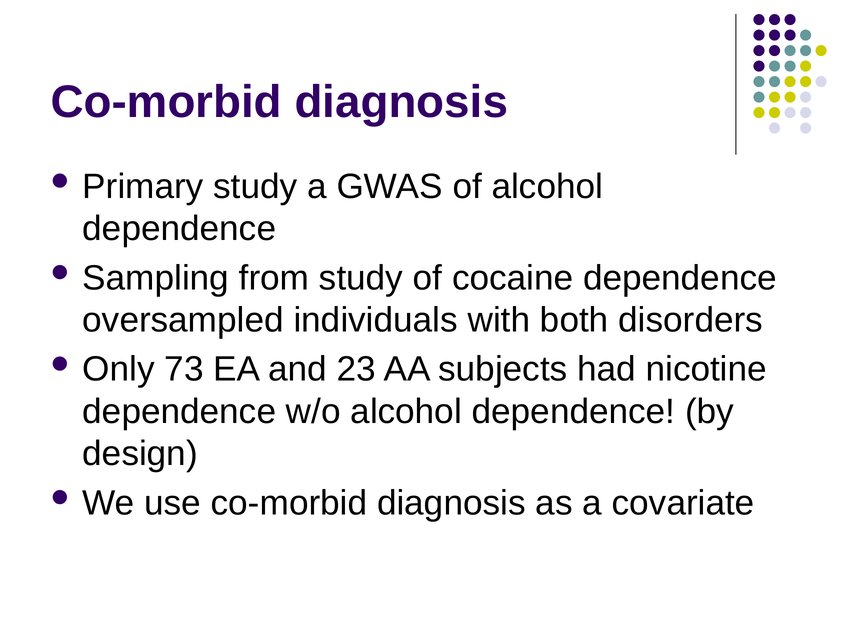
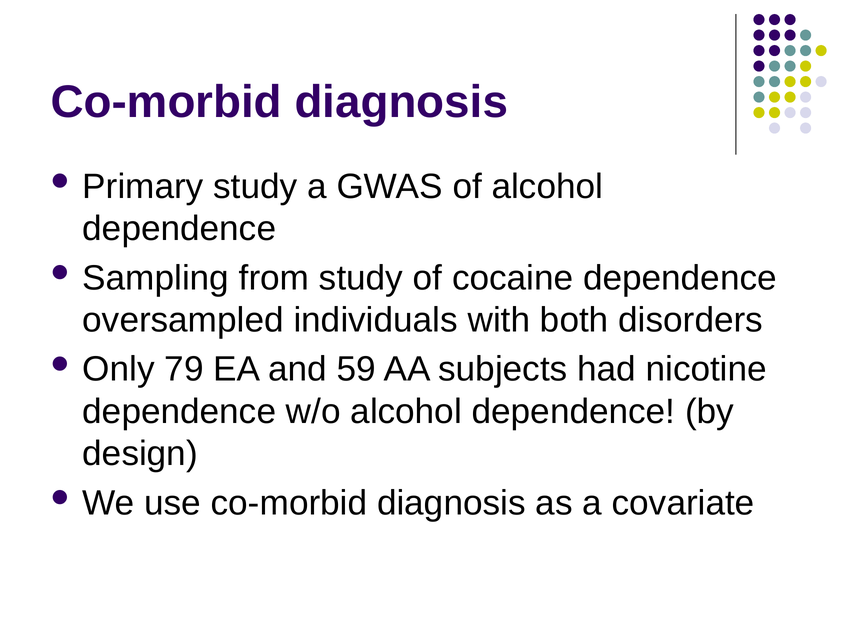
73: 73 -> 79 (184, 370)
23: 23 -> 59 (356, 370)
